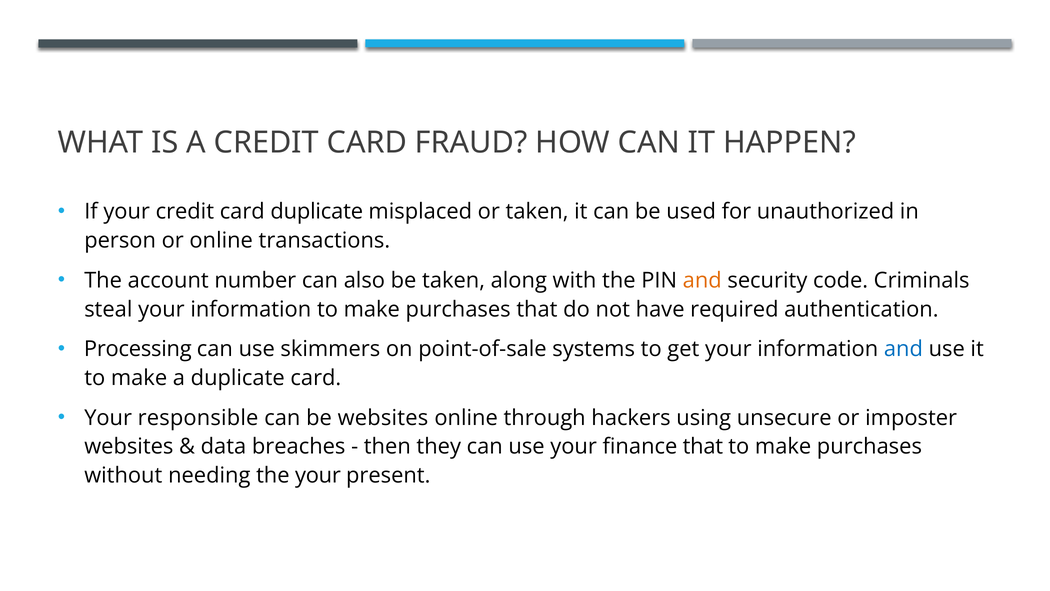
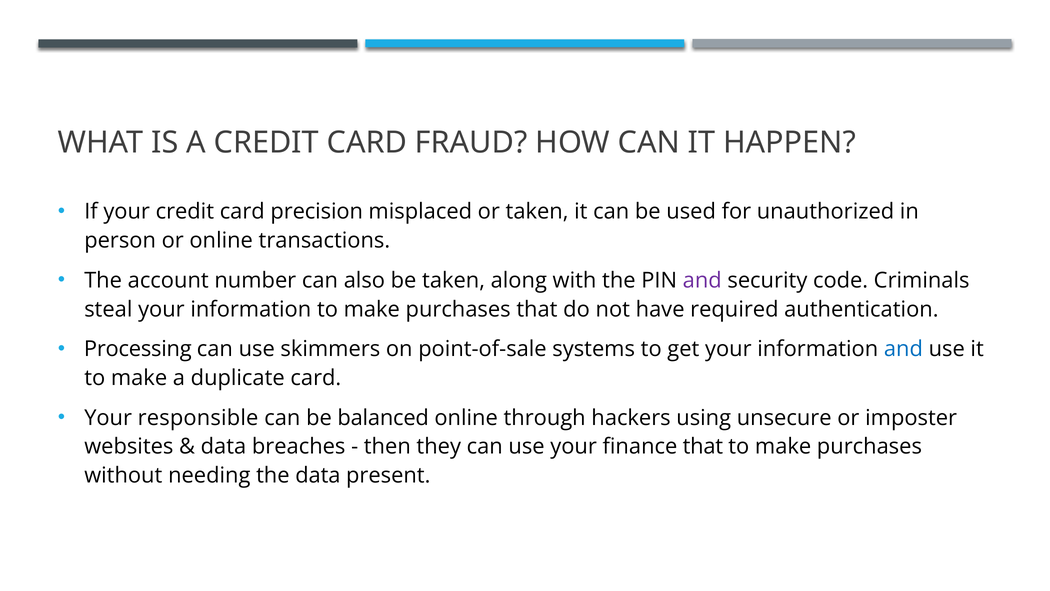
card duplicate: duplicate -> precision (317, 212)
and colour: orange -> purple (702, 280)
be websites: websites -> balanced (383, 418)
the your: your -> data (318, 475)
